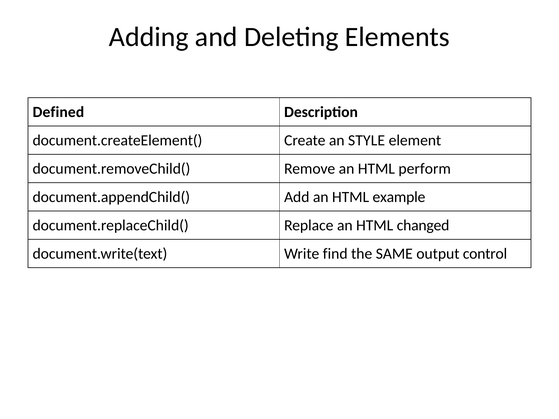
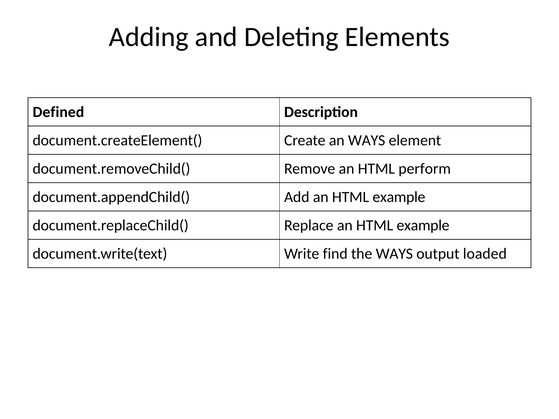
an STYLE: STYLE -> WAYS (367, 140)
Replace an HTML changed: changed -> example (423, 225)
the SAME: SAME -> WAYS (394, 254)
control: control -> loaded (485, 254)
